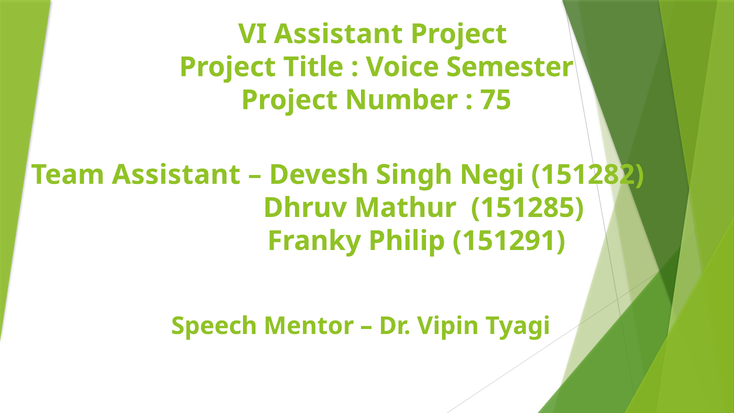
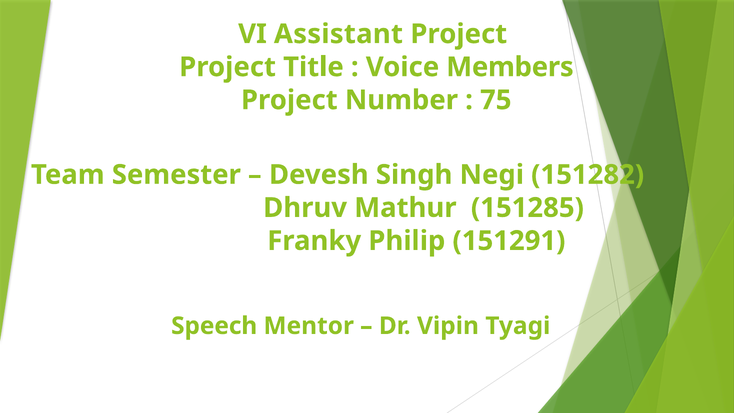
Semester: Semester -> Members (510, 67)
Team Assistant: Assistant -> Semester (176, 175)
